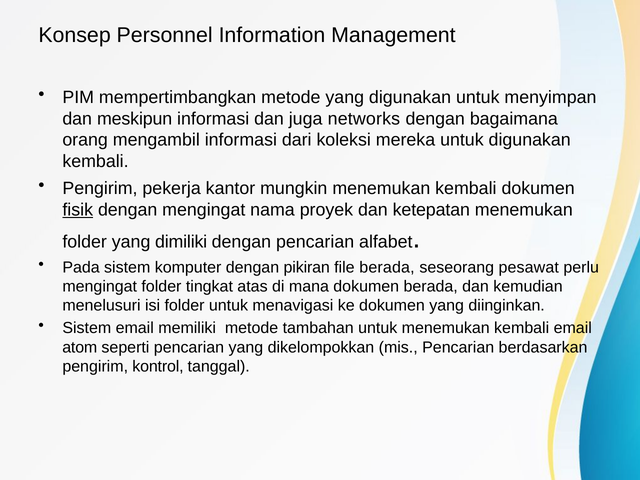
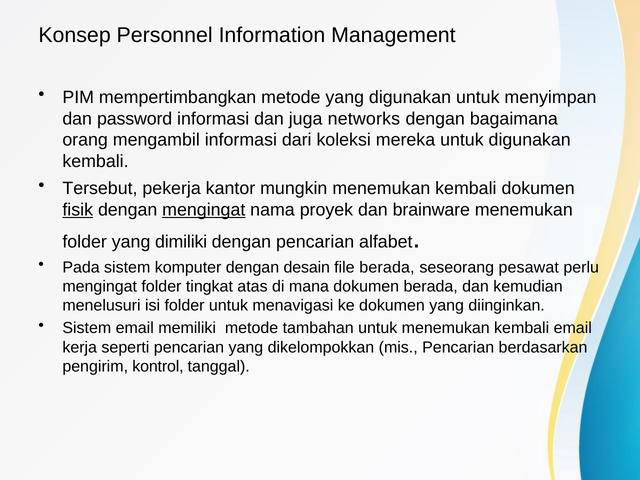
meskipun: meskipun -> password (135, 119)
Pengirim: Pengirim -> Tersebut (100, 188)
mengingat underline: none -> present (204, 210)
ketepatan: ketepatan -> brainware (431, 210)
pikiran: pikiran -> desain (307, 267)
atom: atom -> kerja (80, 347)
